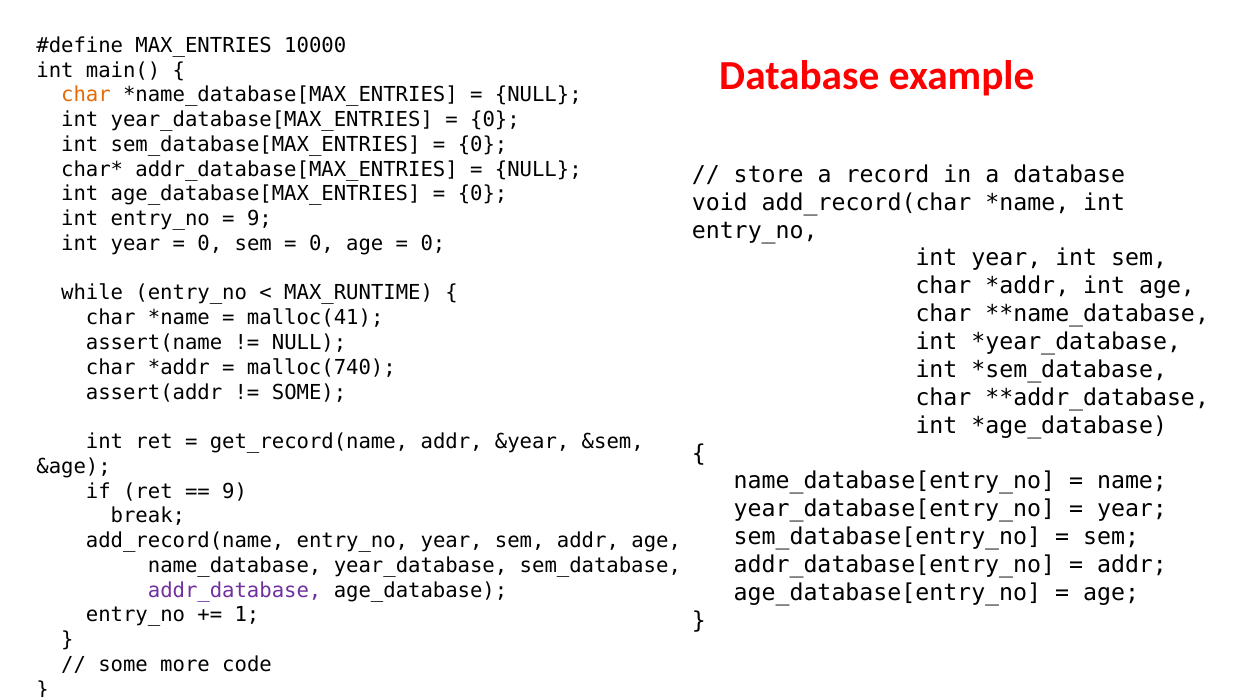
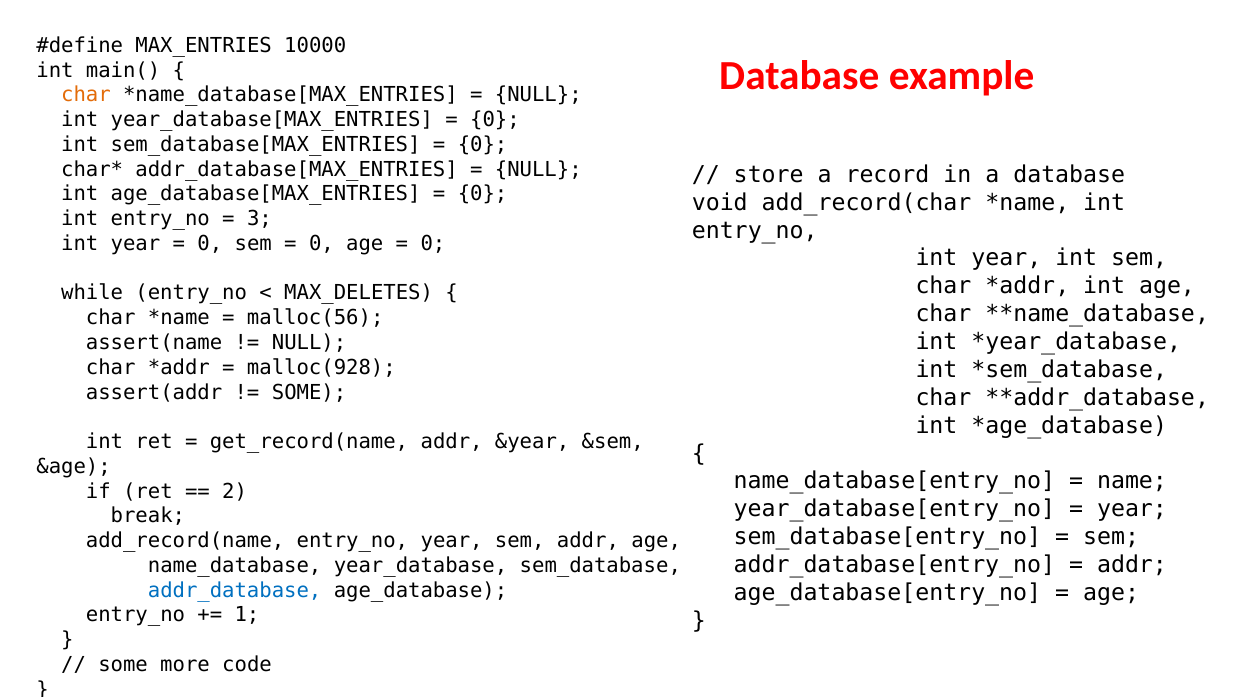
9: 9 -> 3 (259, 219)
MAX_RUNTIME: MAX_RUNTIME -> MAX_DELETES (359, 293)
malloc(41: malloc(41 -> malloc(56 (315, 318)
malloc(740: malloc(740 -> malloc(928 (321, 367)
9: 9 -> 2 (235, 491)
addr_database colour: purple -> blue (235, 590)
